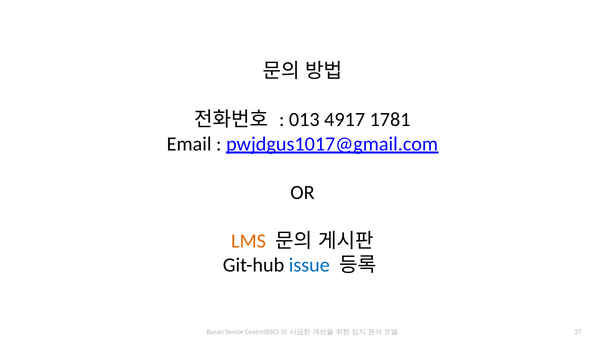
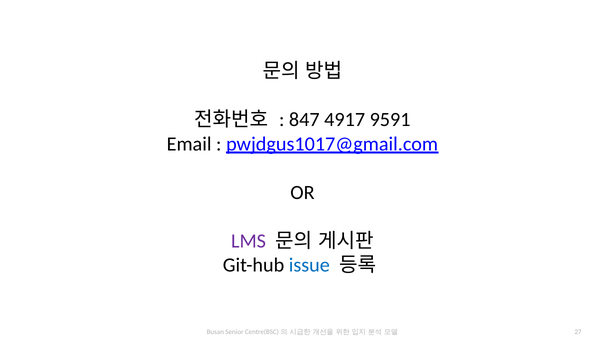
013: 013 -> 847 (304, 120)
1781: 1781 -> 9591 (390, 120)
LMS colour: orange -> purple (249, 241)
